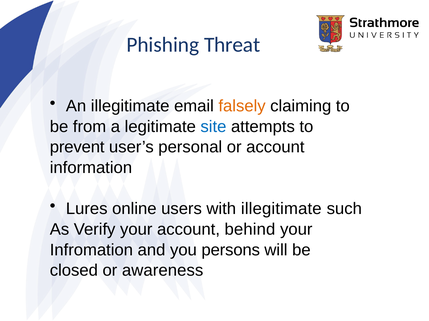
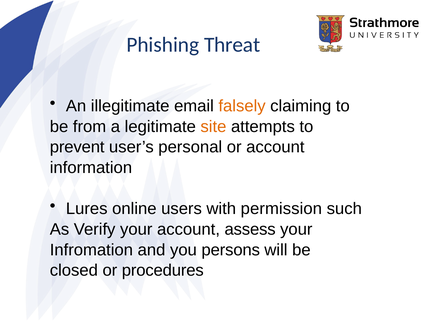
site colour: blue -> orange (213, 127)
with illegitimate: illegitimate -> permission (281, 209)
behind: behind -> assess (250, 230)
awareness: awareness -> procedures (163, 271)
